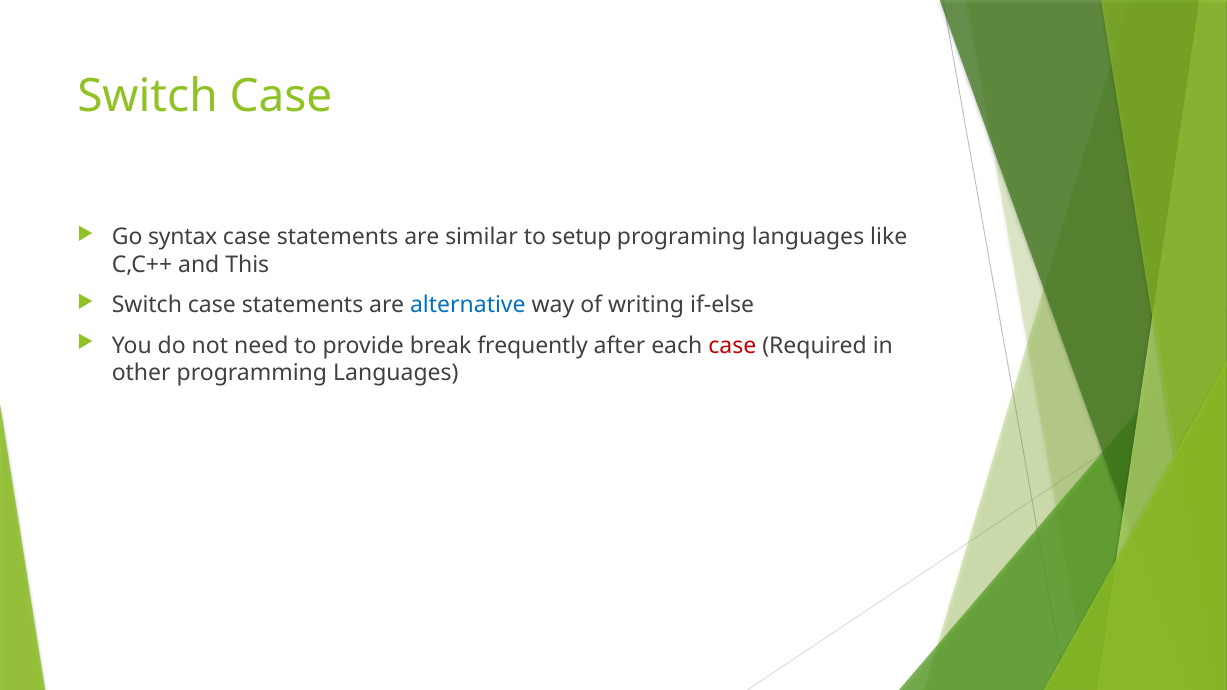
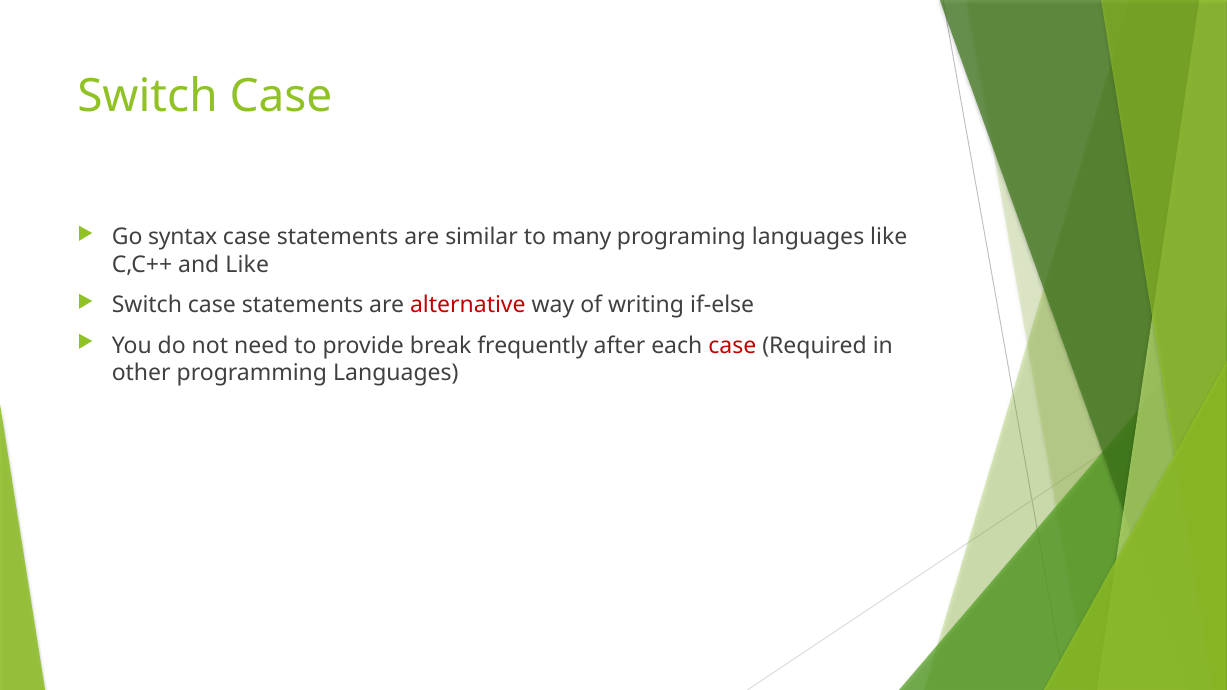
setup: setup -> many (582, 237)
and This: This -> Like (247, 265)
alternative colour: blue -> red (468, 305)
